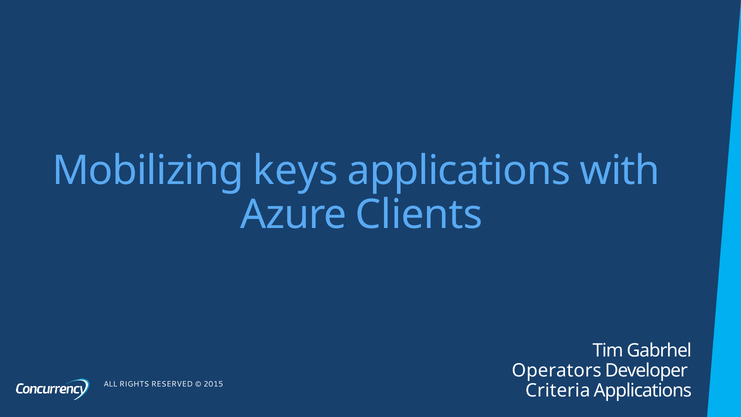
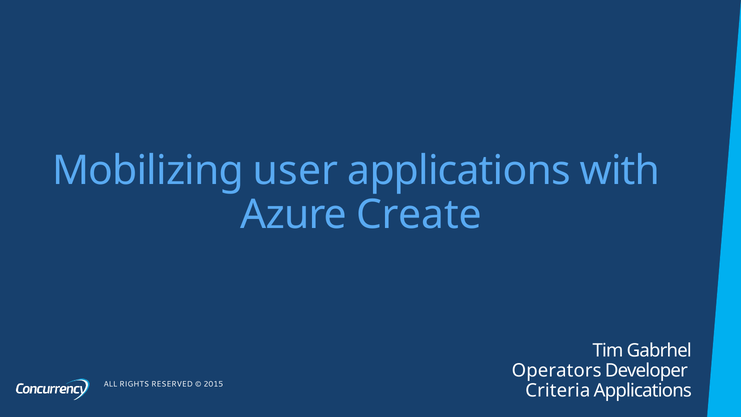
keys: keys -> user (296, 171)
Clients: Clients -> Create (419, 215)
